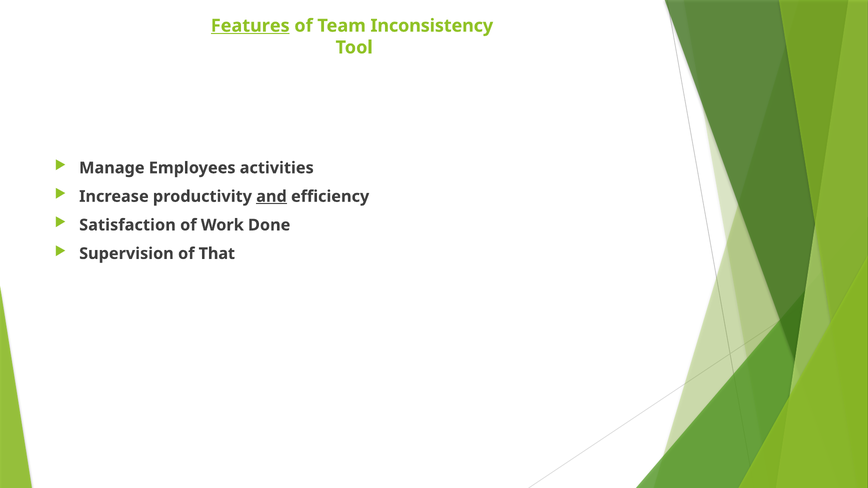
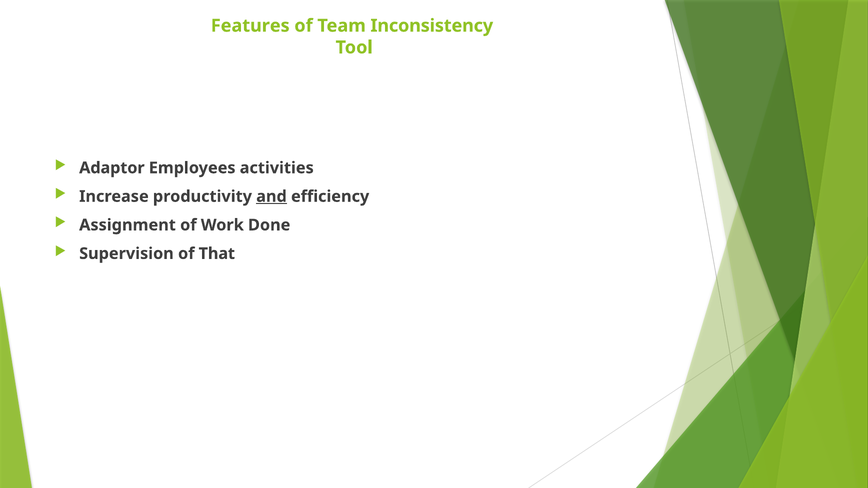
Features underline: present -> none (250, 26)
Manage: Manage -> Adaptor (112, 168)
Satisfaction: Satisfaction -> Assignment (128, 225)
